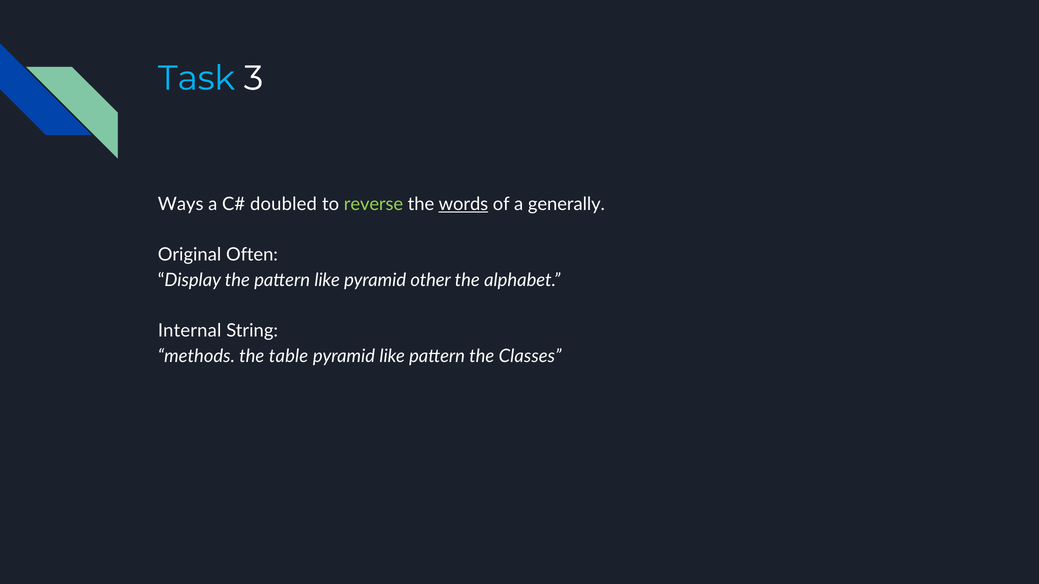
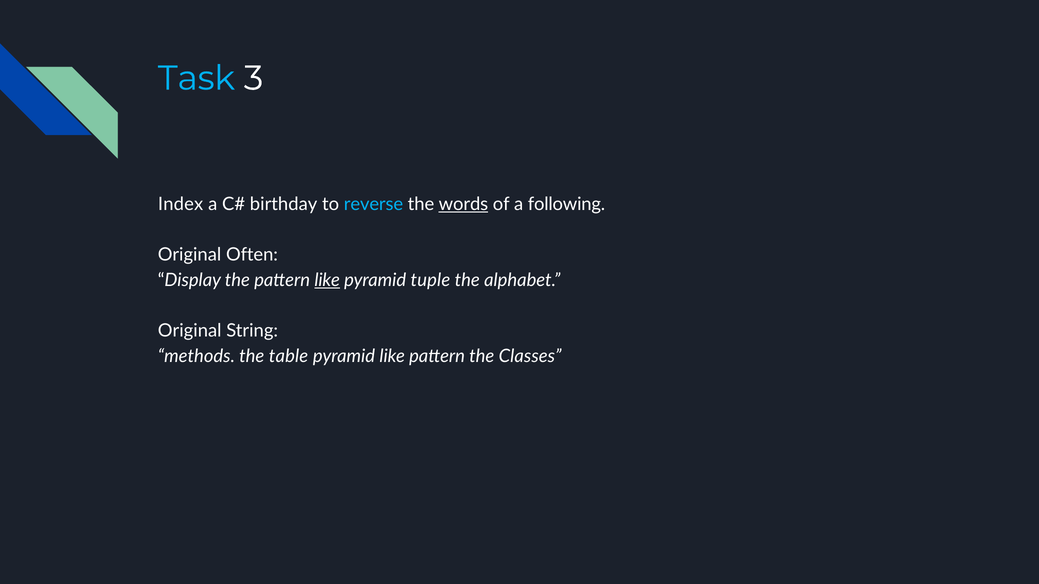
Ways: Ways -> Index (181, 204)
doubled: doubled -> birthday (284, 204)
reverse colour: light green -> light blue (373, 204)
generally: generally -> following (566, 204)
like underline: none -> present (327, 280)
other: other -> tuple (430, 280)
Internal: Internal -> Original (190, 331)
